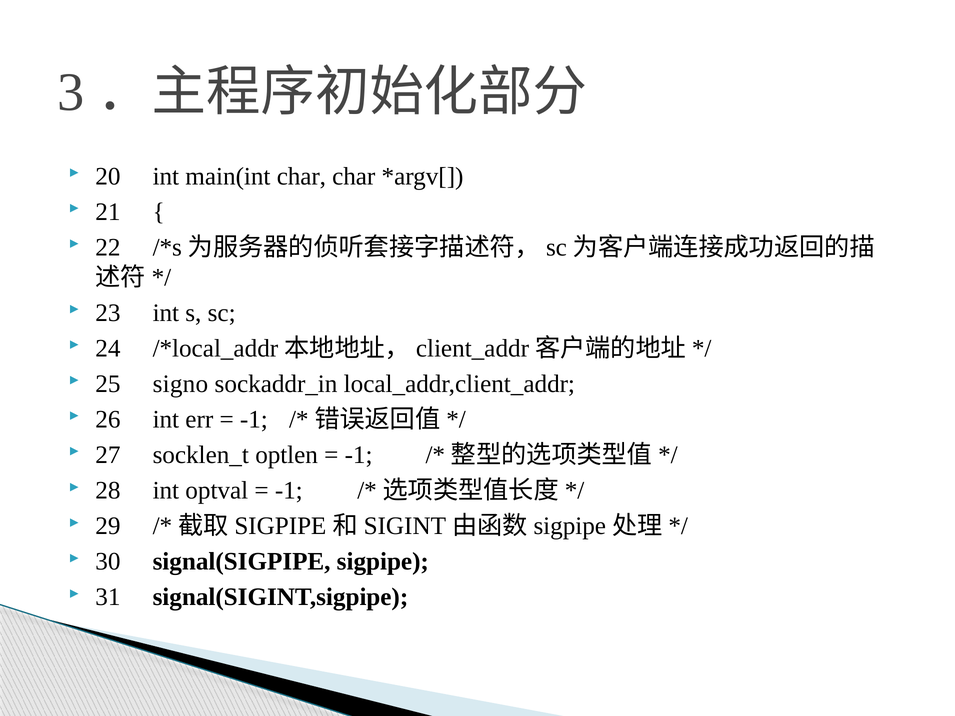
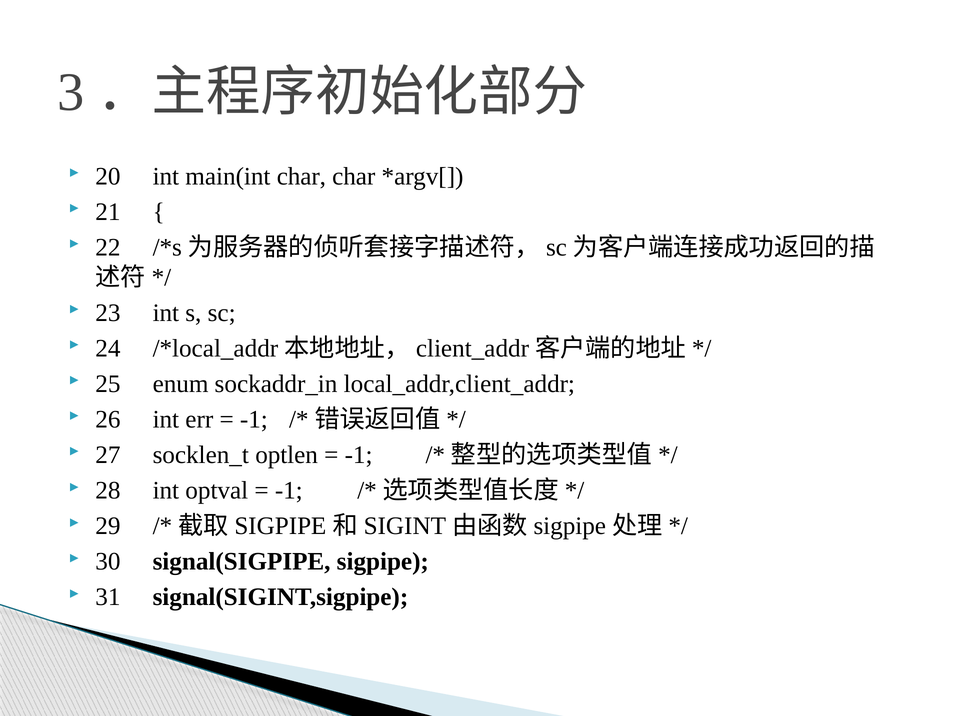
signo: signo -> enum (181, 384)
